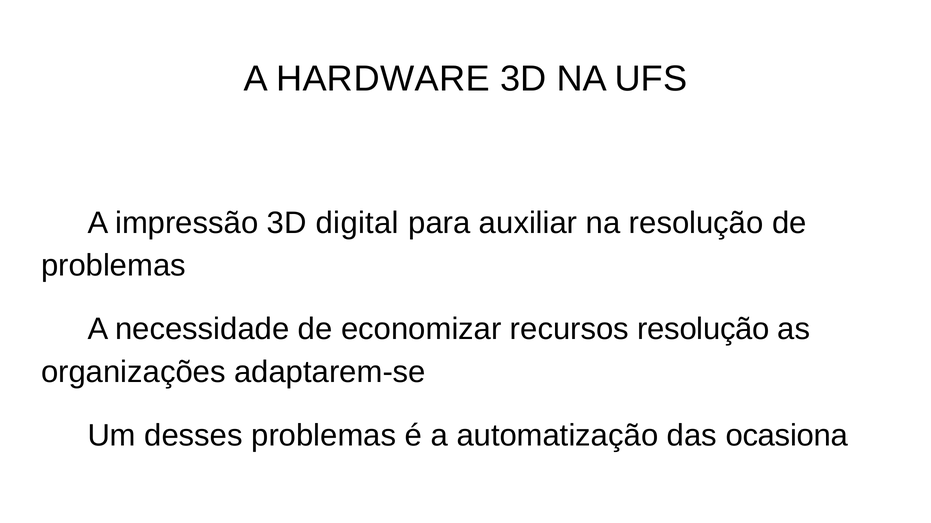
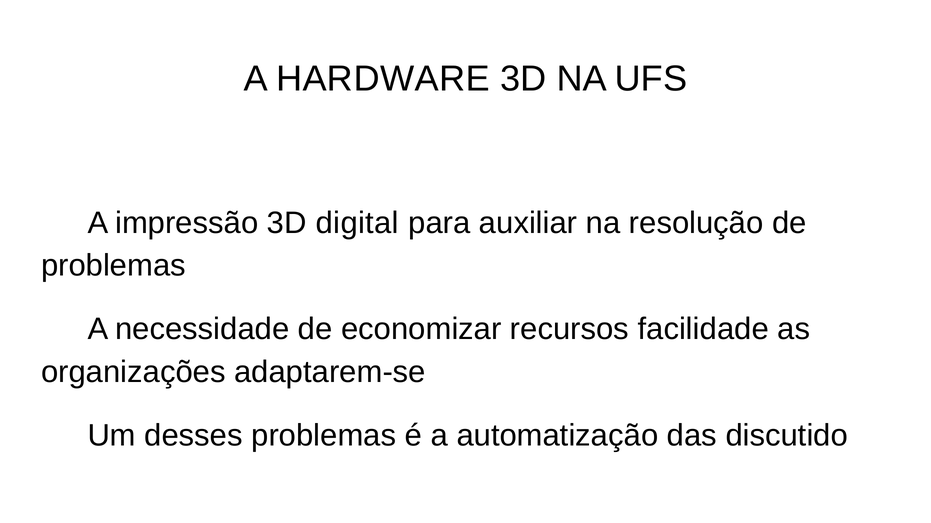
recursos resolução: resolução -> facilidade (703, 330)
ocasiona: ocasiona -> discutido (787, 436)
